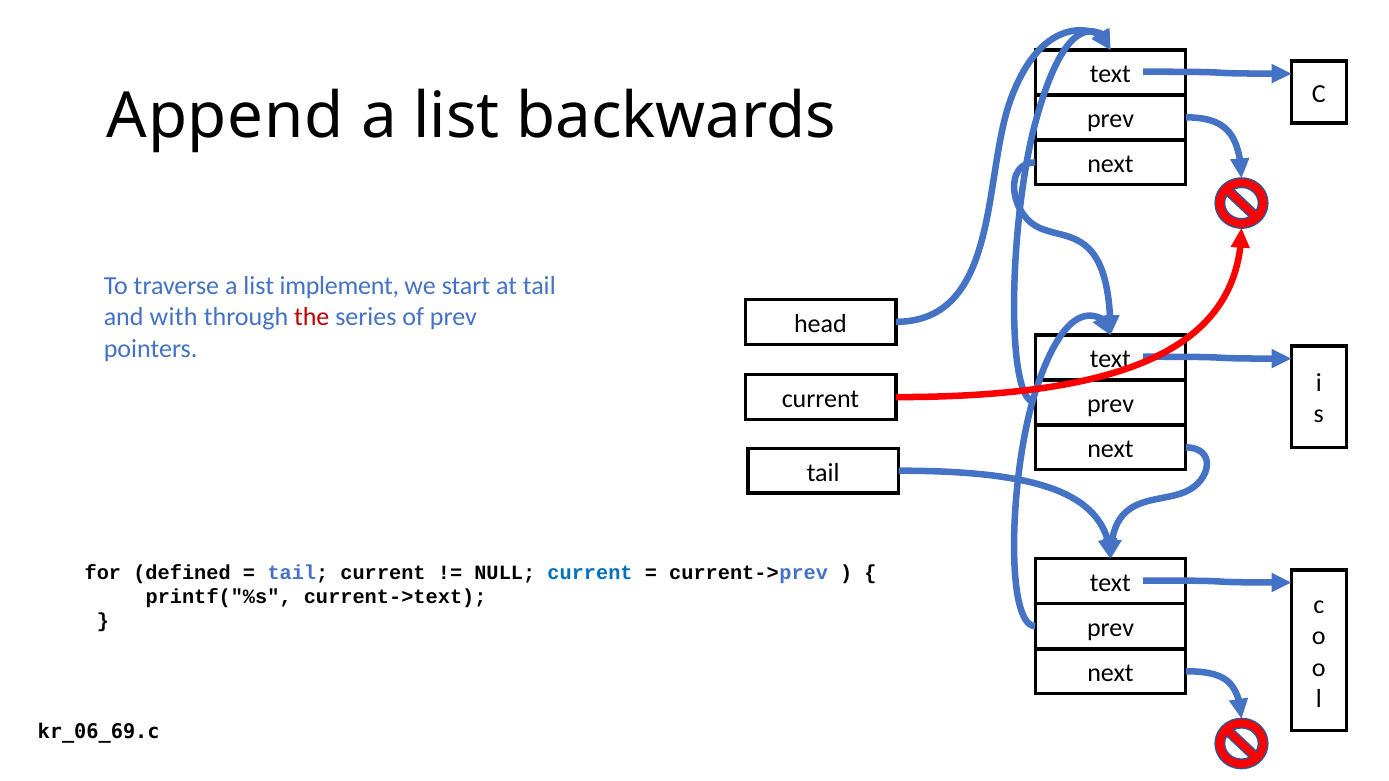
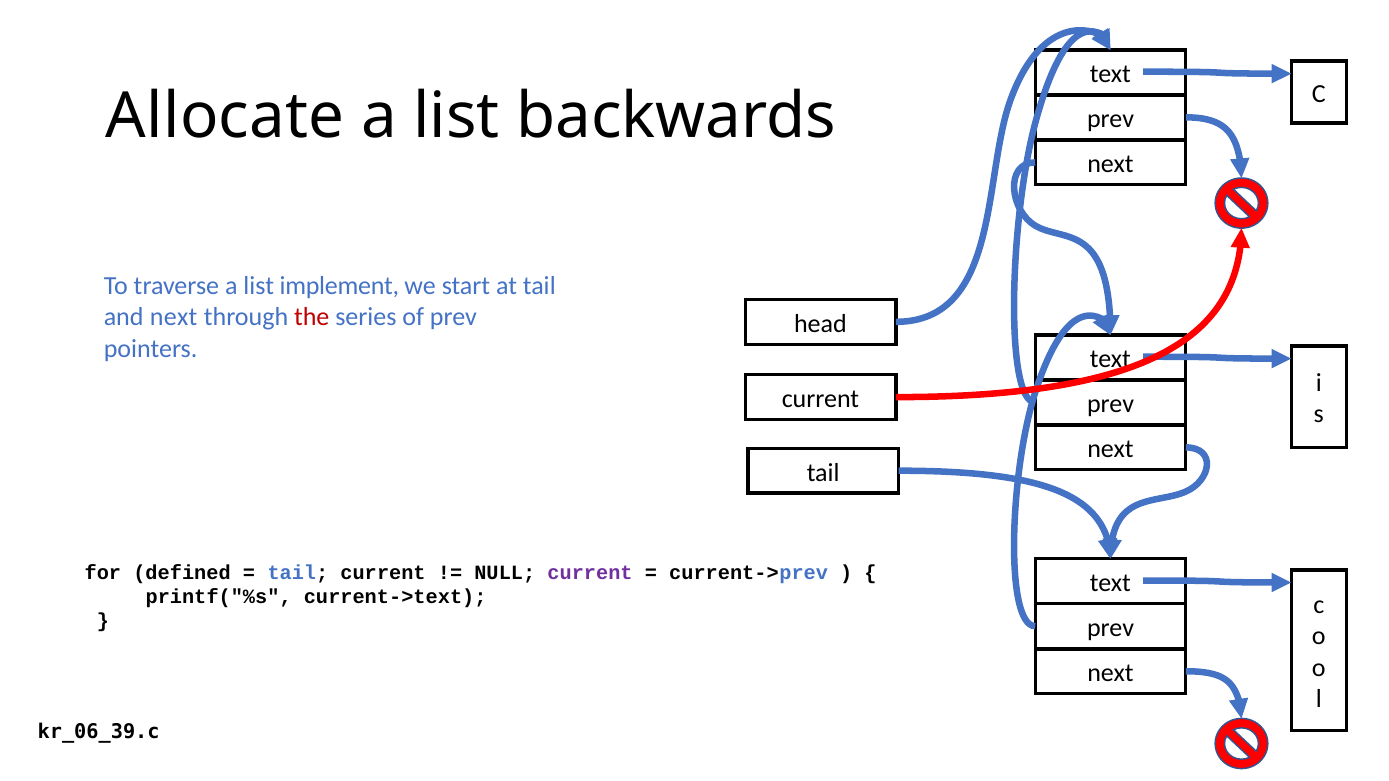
Append: Append -> Allocate (225, 117)
and with: with -> next (174, 317)
current colour: blue -> purple (590, 573)
kr_06_69.c: kr_06_69.c -> kr_06_39.c (99, 732)
